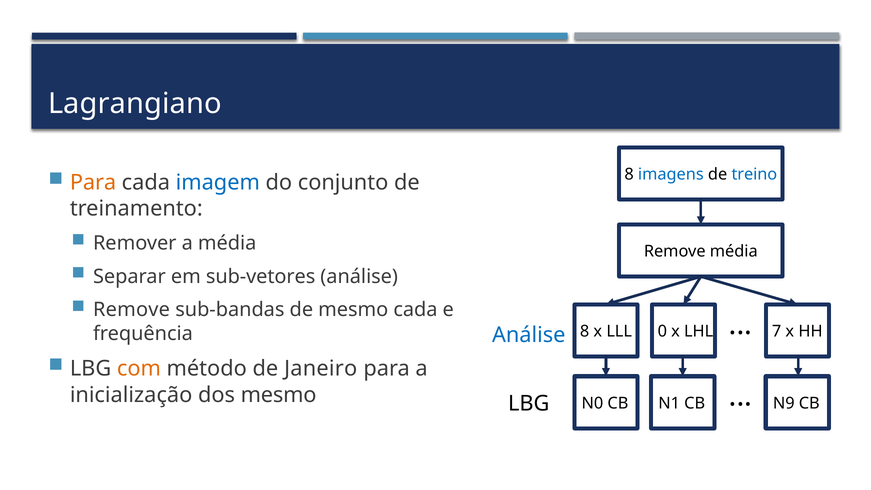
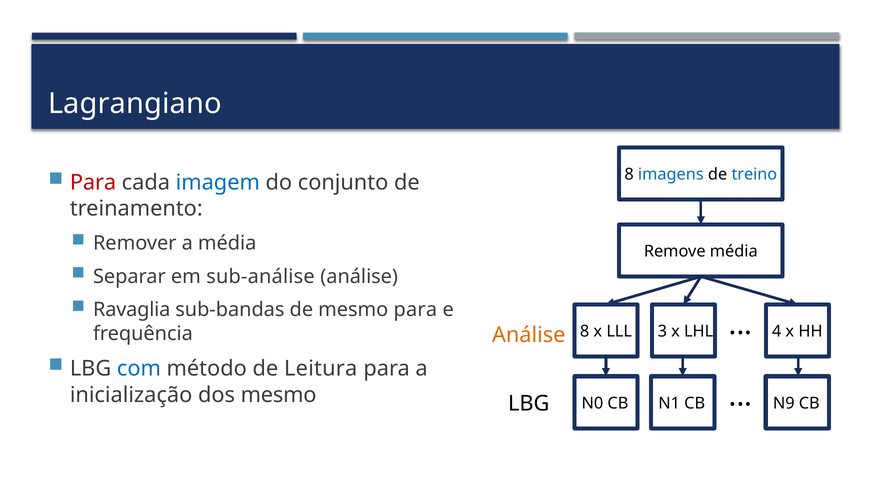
Para colour: orange -> red (93, 183)
sub-vetores: sub-vetores -> sub-análise (261, 276)
Remove: Remove -> Ravaglia (132, 310)
mesmo cada: cada -> para (415, 310)
0: 0 -> 3 (662, 331)
7: 7 -> 4 (777, 331)
Análise colour: blue -> orange (529, 335)
com colour: orange -> blue (139, 369)
Janeiro: Janeiro -> Leitura (321, 369)
